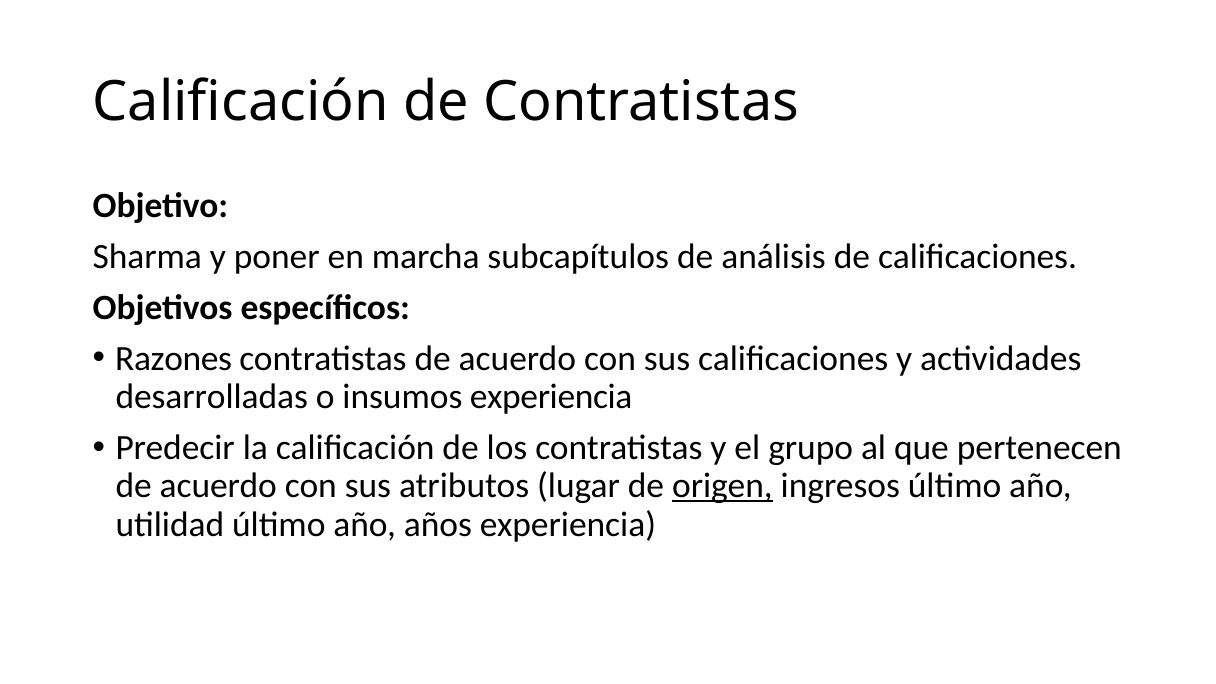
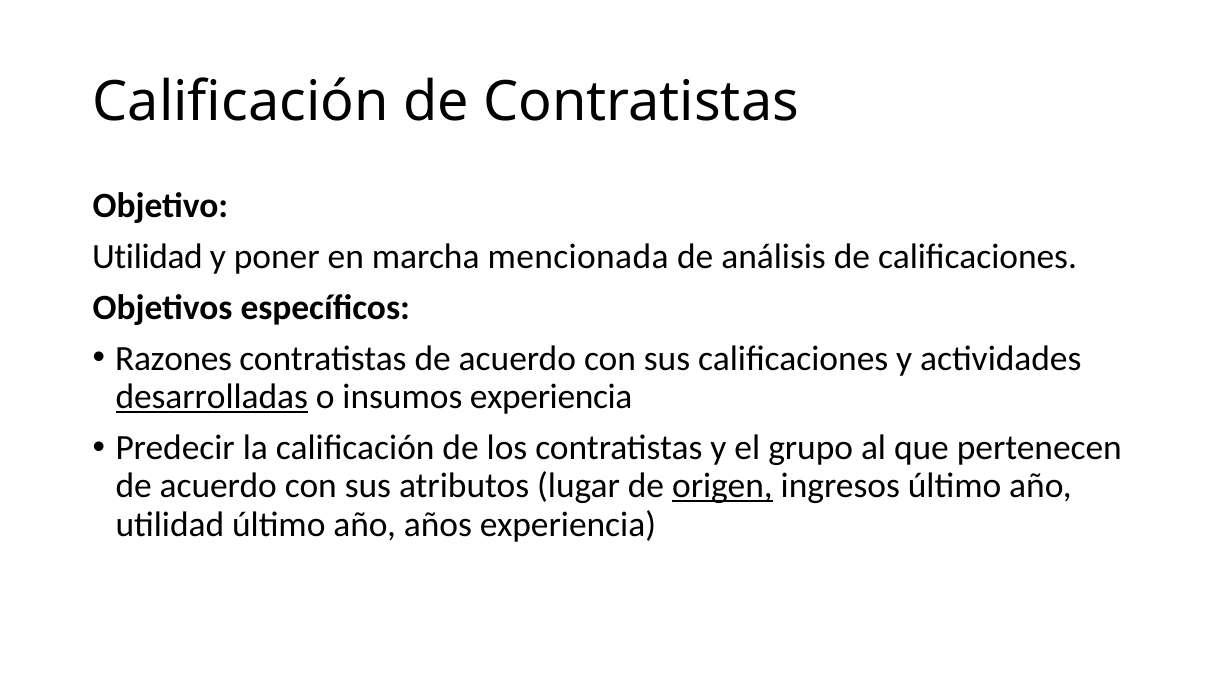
Sharma: Sharma -> Utilidad (147, 257)
subcapítulos: subcapítulos -> mencionada (578, 257)
desarrolladas underline: none -> present (212, 397)
